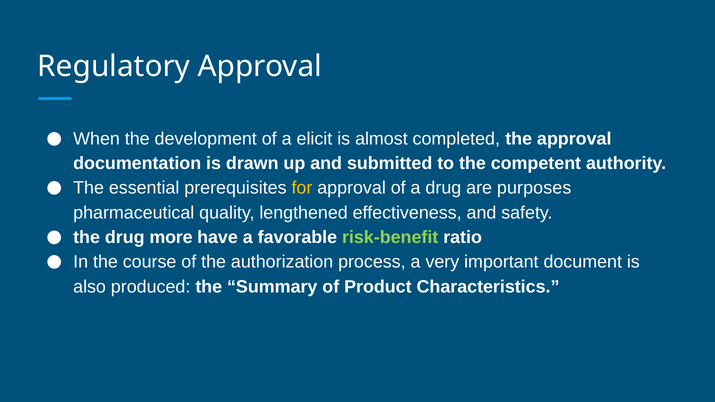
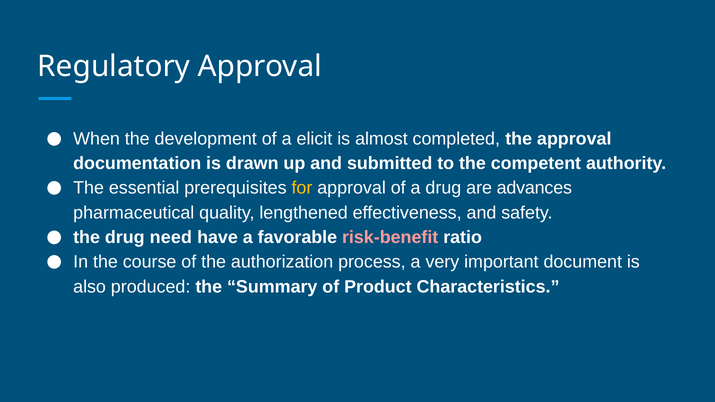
purposes: purposes -> advances (534, 188)
more: more -> need (171, 237)
risk-benefit colour: light green -> pink (390, 237)
